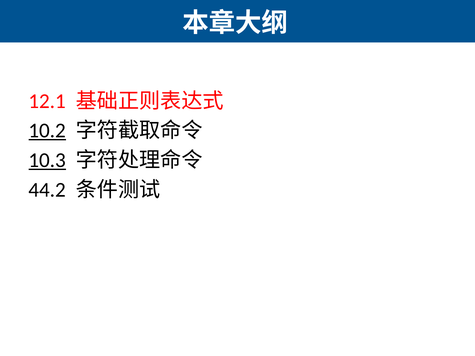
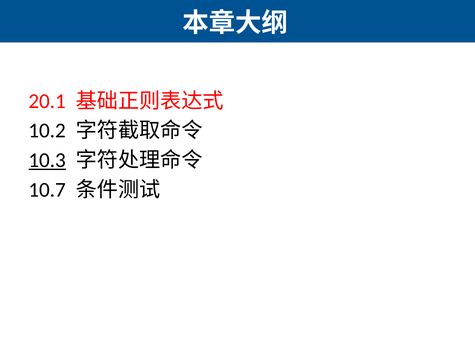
12.1: 12.1 -> 20.1 (47, 101)
10.2 underline: present -> none (47, 131)
44.2: 44.2 -> 10.7 (47, 190)
